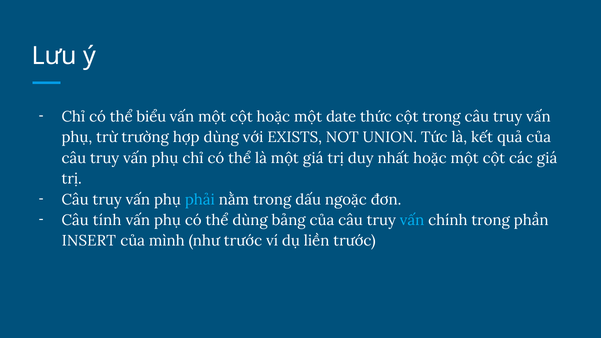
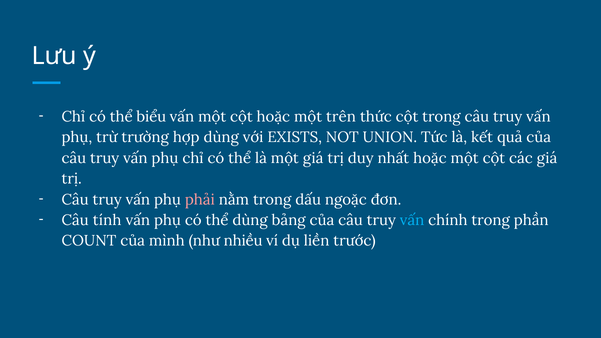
date: date -> trên (341, 117)
phải colour: light blue -> pink (200, 200)
INSERT: INSERT -> COUNT (89, 241)
như trước: trước -> nhiều (243, 241)
